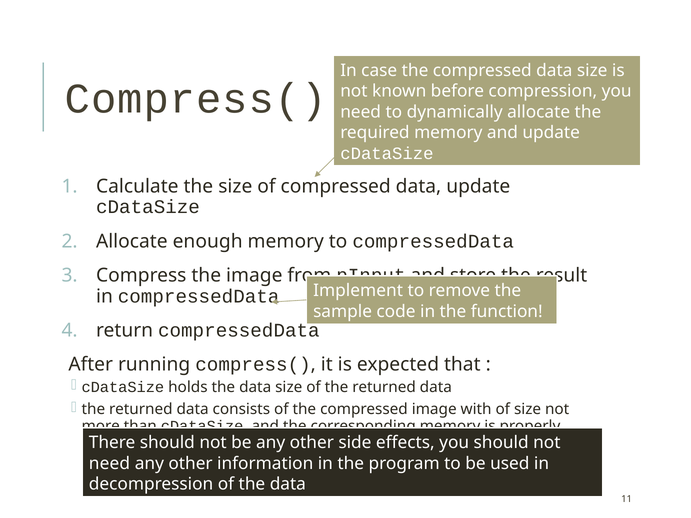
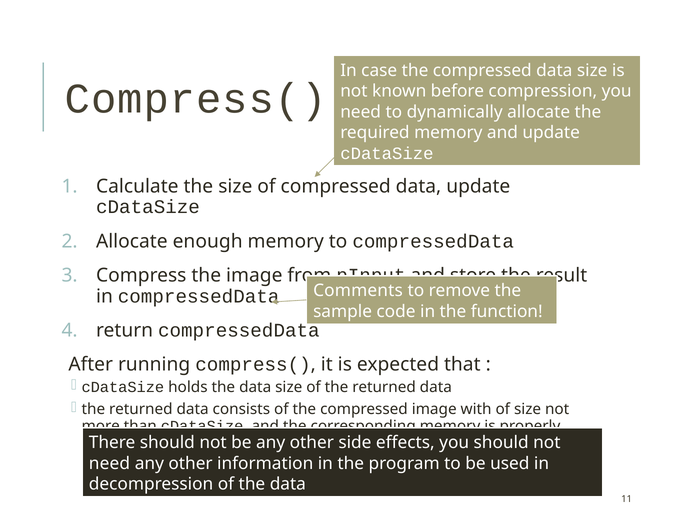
Implement: Implement -> Comments (358, 291)
